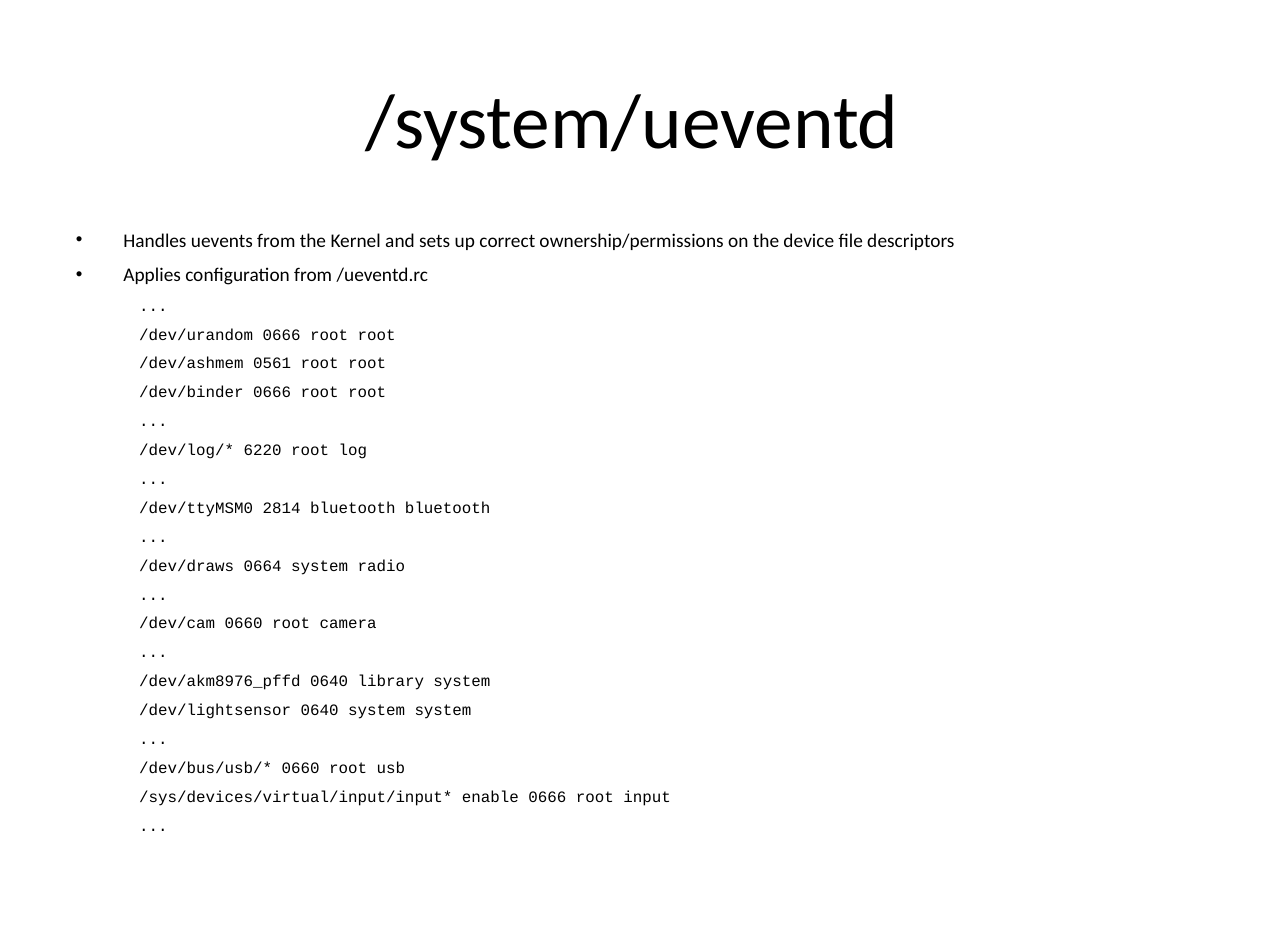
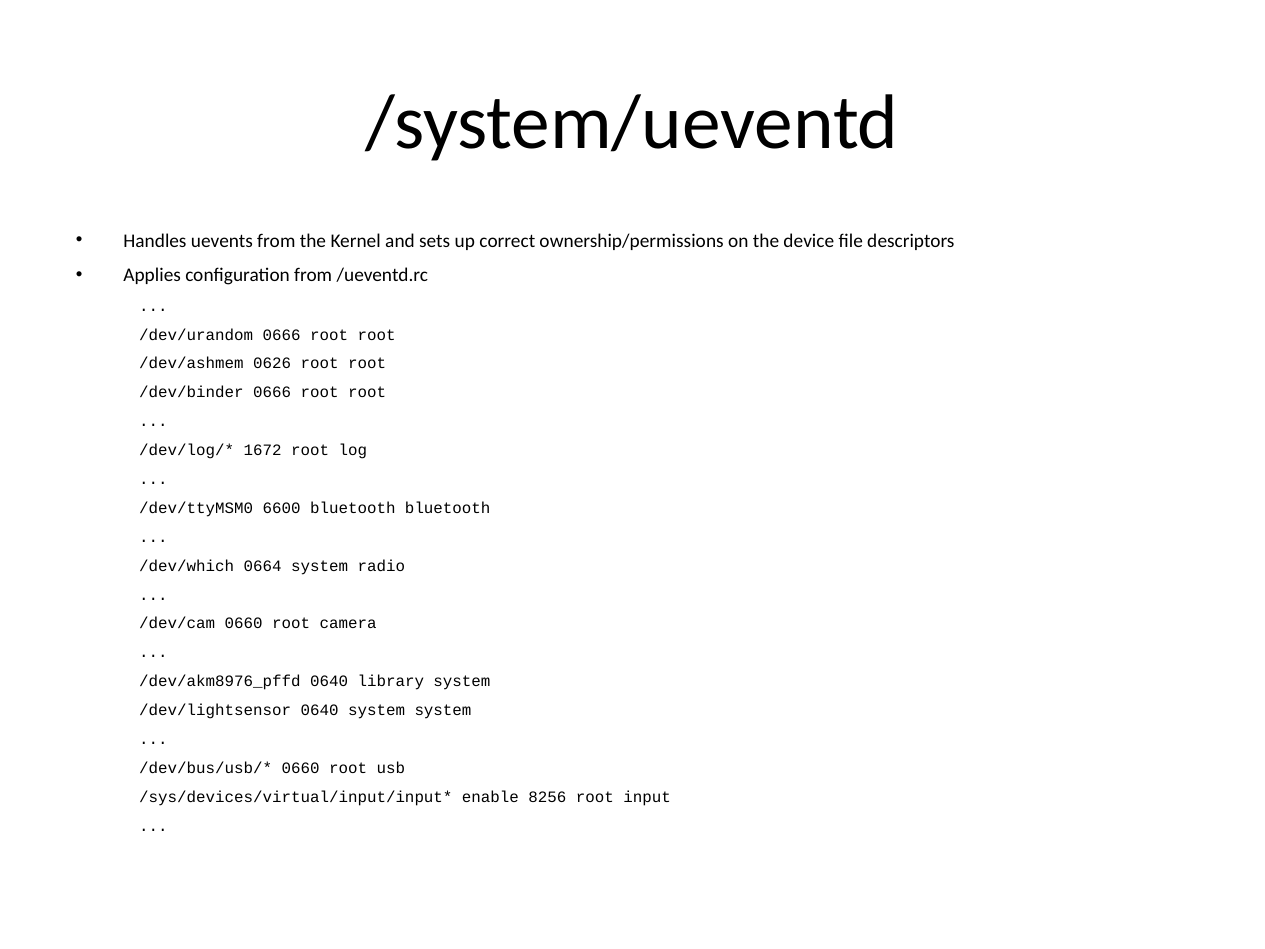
0561: 0561 -> 0626 (272, 364)
6220: 6220 -> 1672 (263, 450)
2814: 2814 -> 6600 (282, 508)
/dev/draws: /dev/draws -> /dev/which (187, 566)
enable 0666: 0666 -> 8256 (547, 797)
